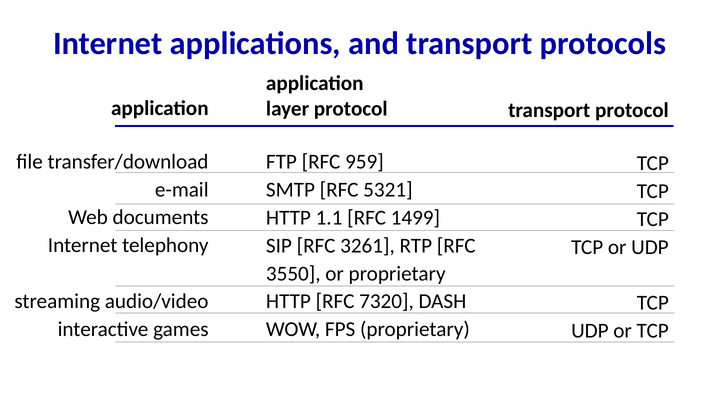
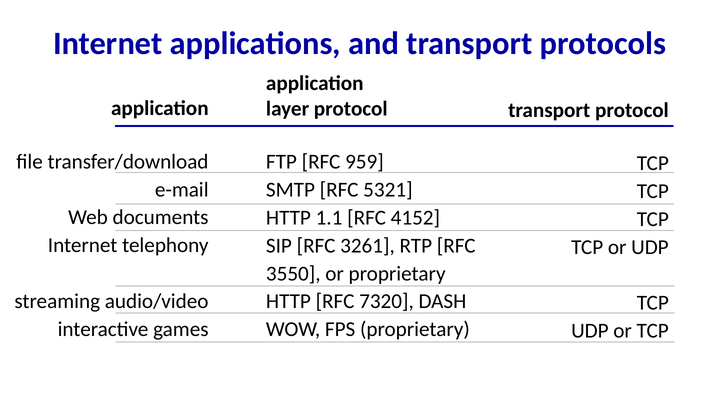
1499: 1499 -> 4152 (415, 218)
